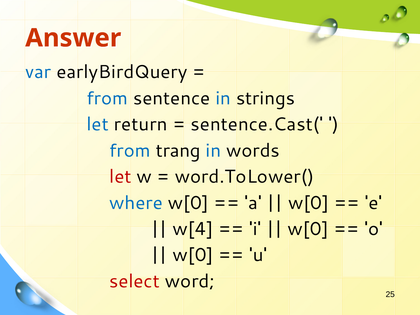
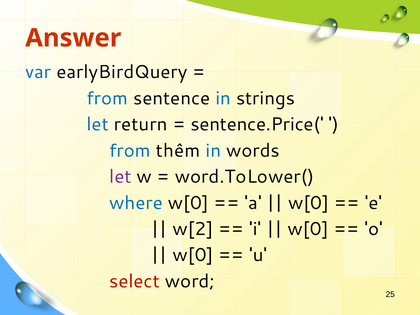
sentence.Cast(: sentence.Cast( -> sentence.Price( (257, 124)
trang: trang -> thêm (178, 151)
let colour: red -> purple (120, 177)
w[4: w[4 -> w[2 (193, 229)
